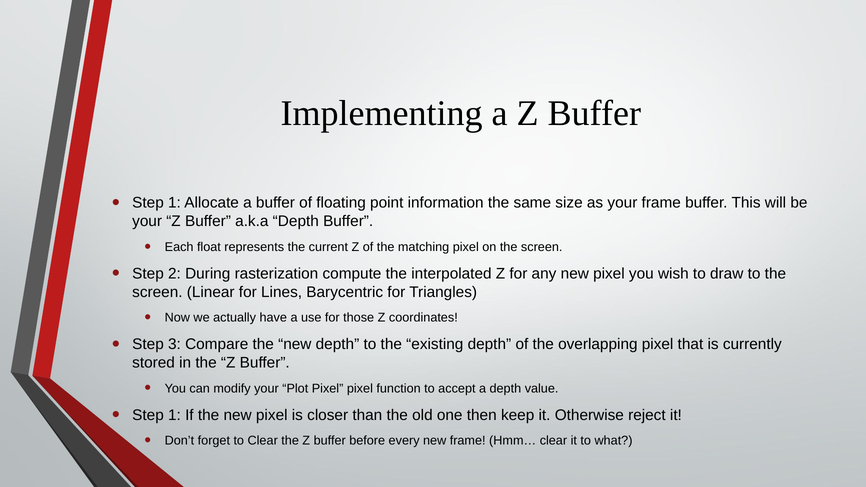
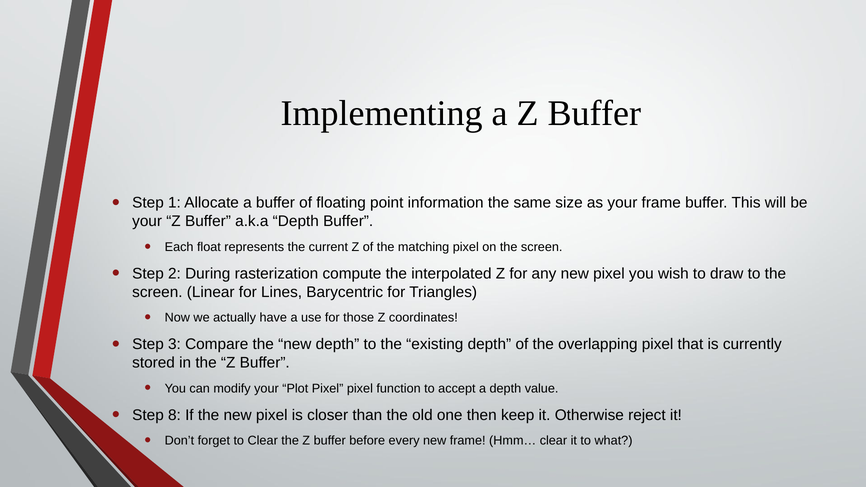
1: 1 -> 8 (174, 415)
